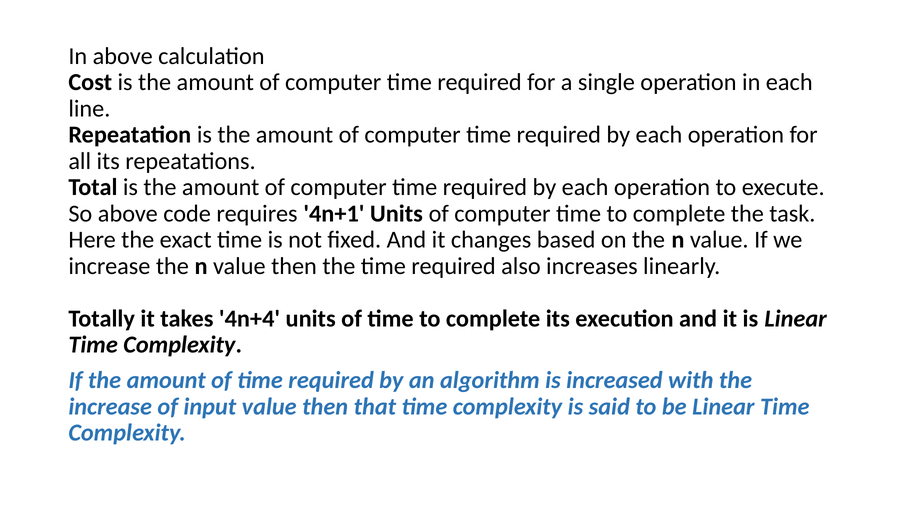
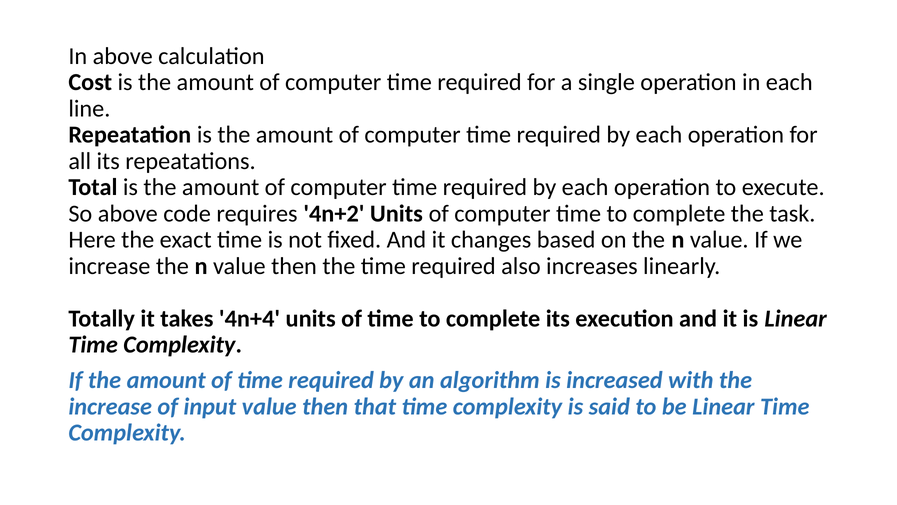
4n+1: 4n+1 -> 4n+2 (334, 213)
